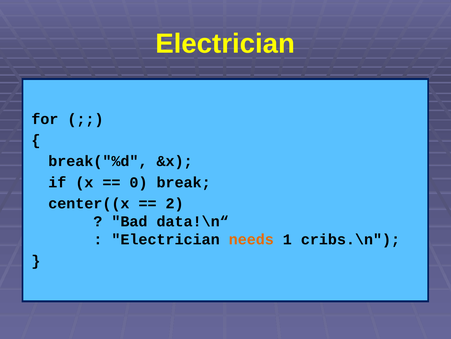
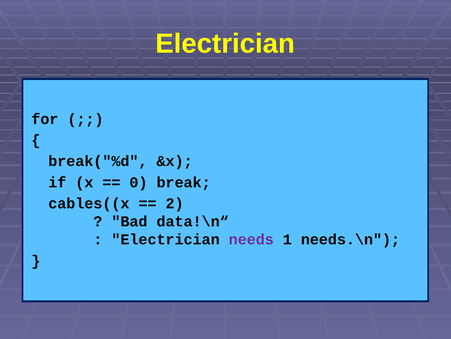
center((x: center((x -> cables((x (89, 203)
needs colour: orange -> purple (251, 239)
cribs.\n: cribs.\n -> needs.\n (350, 239)
